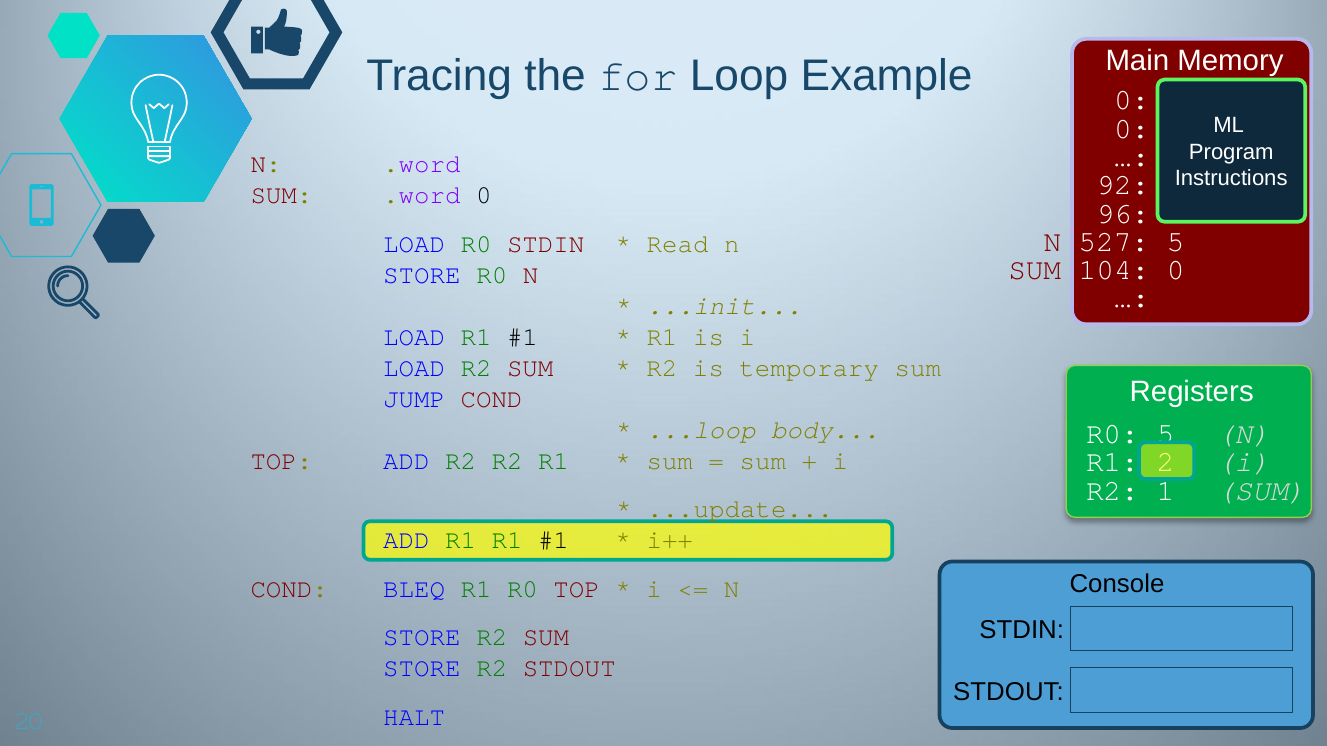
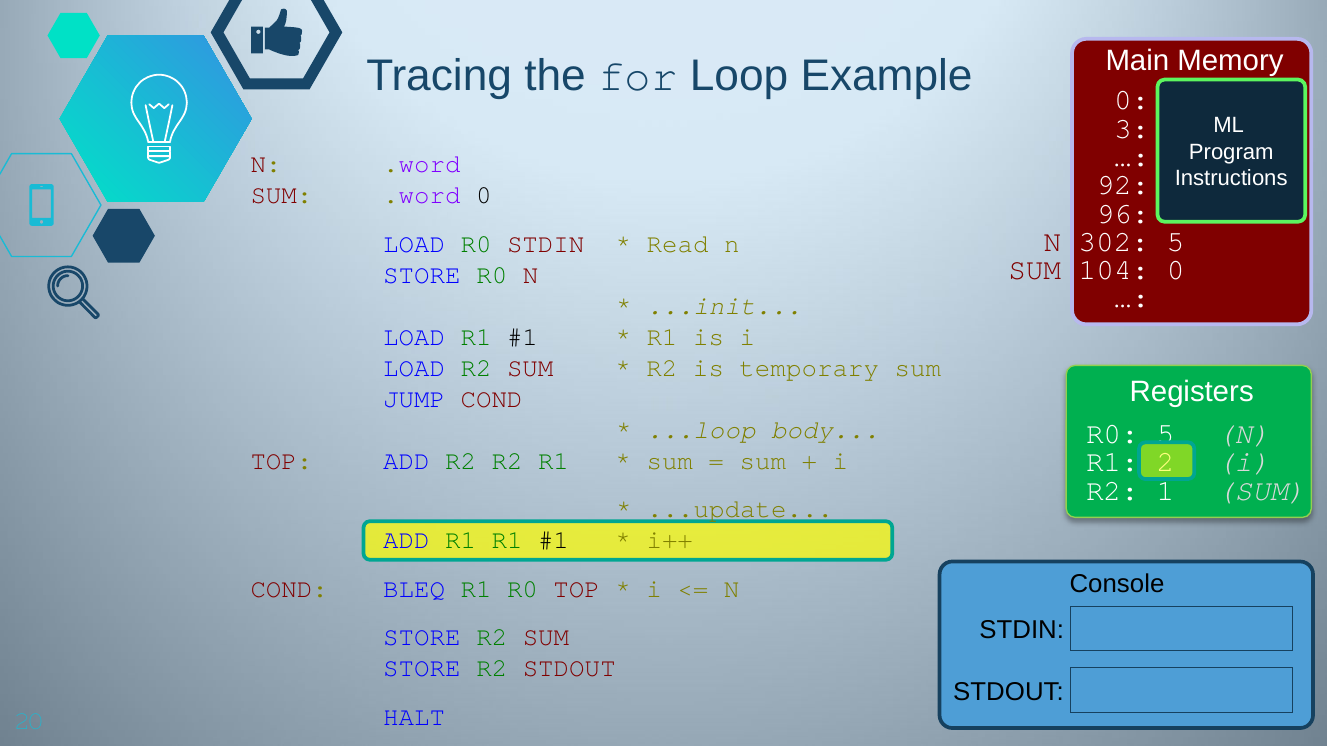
0: 0 -> 3 (1132, 129)
527: 527 -> 302 (1114, 242)
